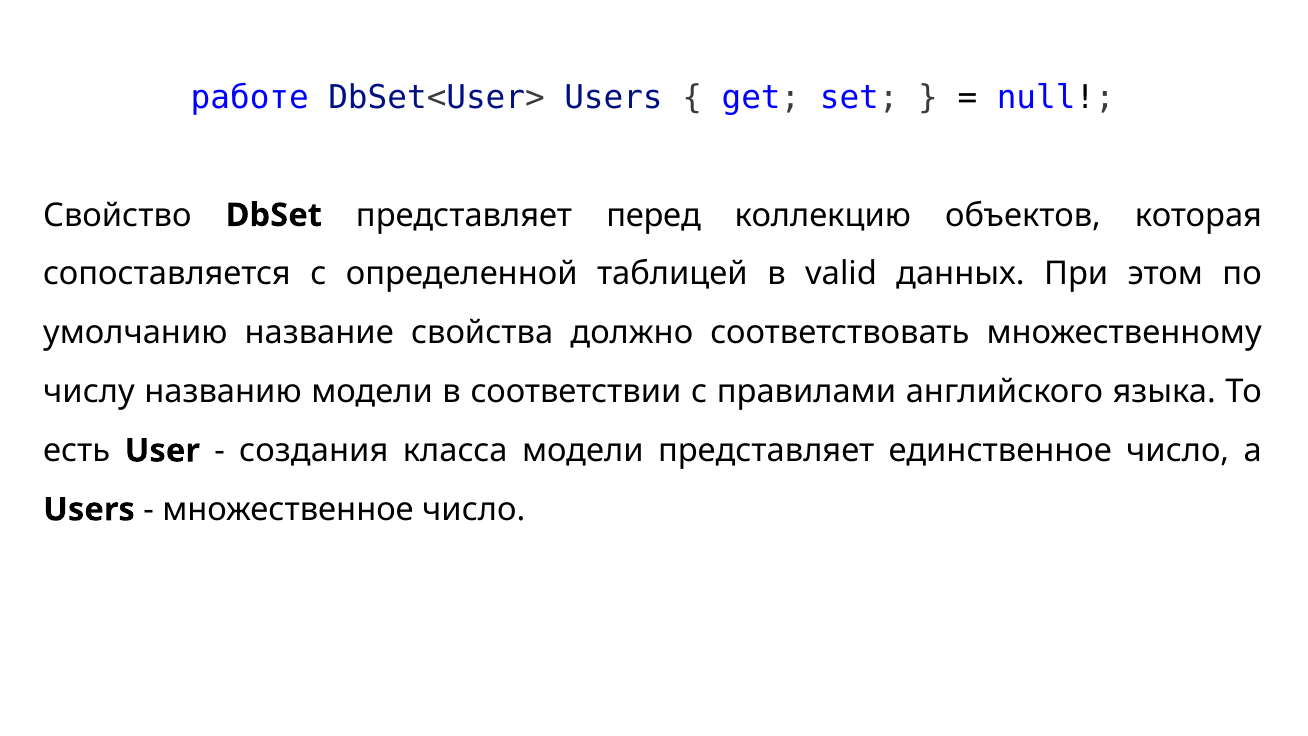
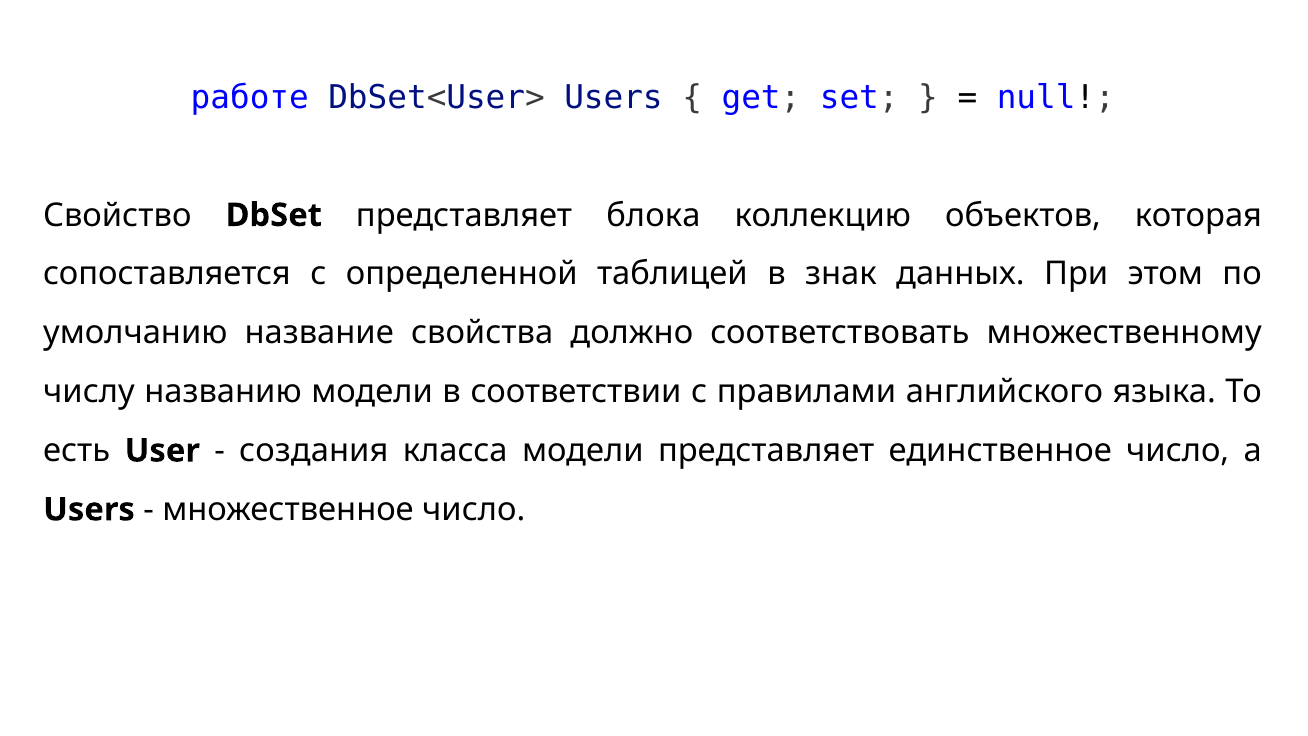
перед: перед -> блока (653, 215)
valid: valid -> знак (841, 274)
